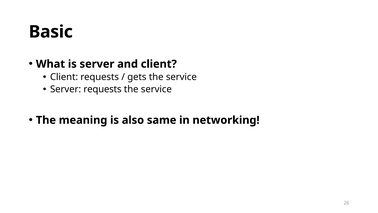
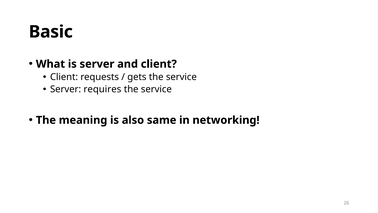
Server requests: requests -> requires (102, 89)
